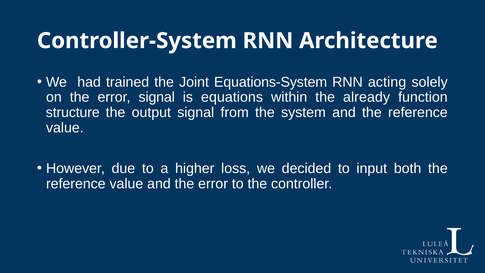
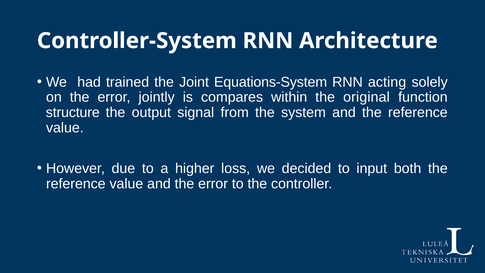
error signal: signal -> jointly (157, 97)
equations: equations -> compares (232, 97)
already: already -> original (367, 97)
